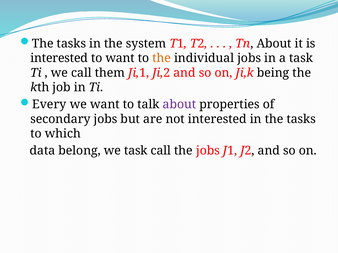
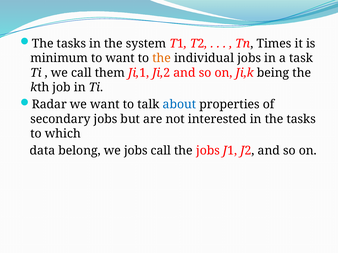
Tn About: About -> Times (274, 44)
interested: interested -> minimum (59, 58)
Every: Every -> Radar (49, 105)
about colour: purple -> blue (179, 105)
we task: task -> jobs (136, 151)
